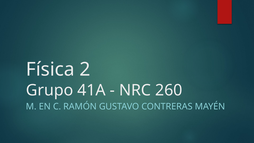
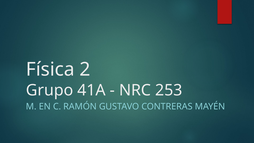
260: 260 -> 253 (169, 90)
